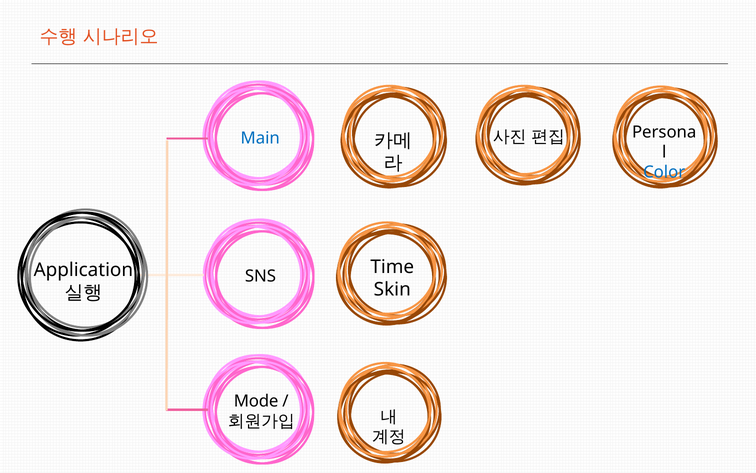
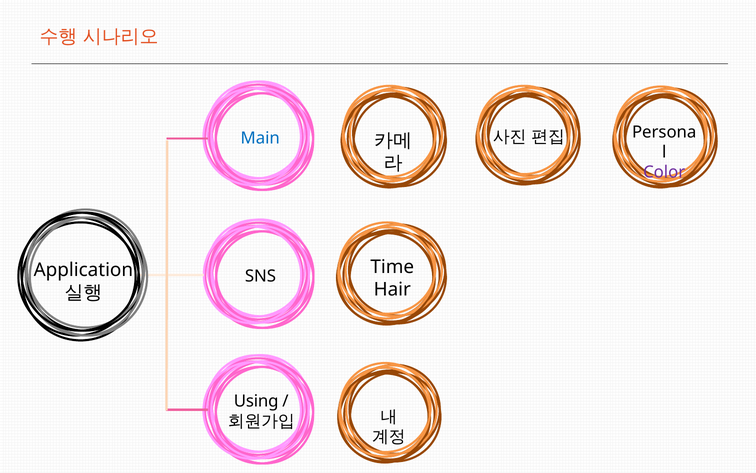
Color colour: blue -> purple (664, 172)
Skin: Skin -> Hair (392, 289)
Mode: Mode -> Using (256, 401)
